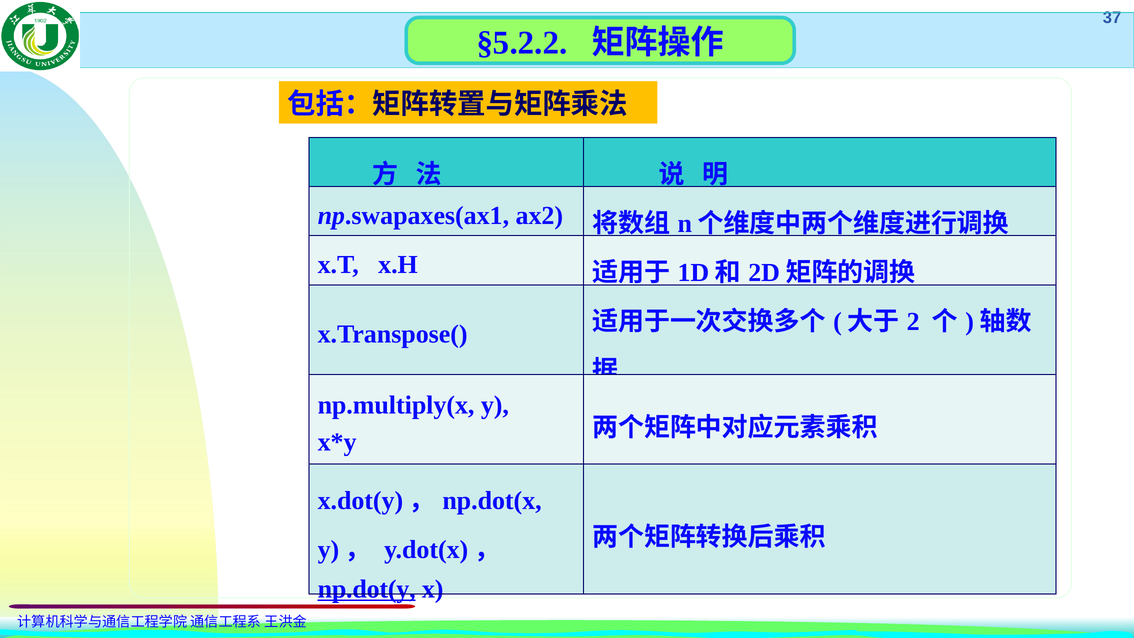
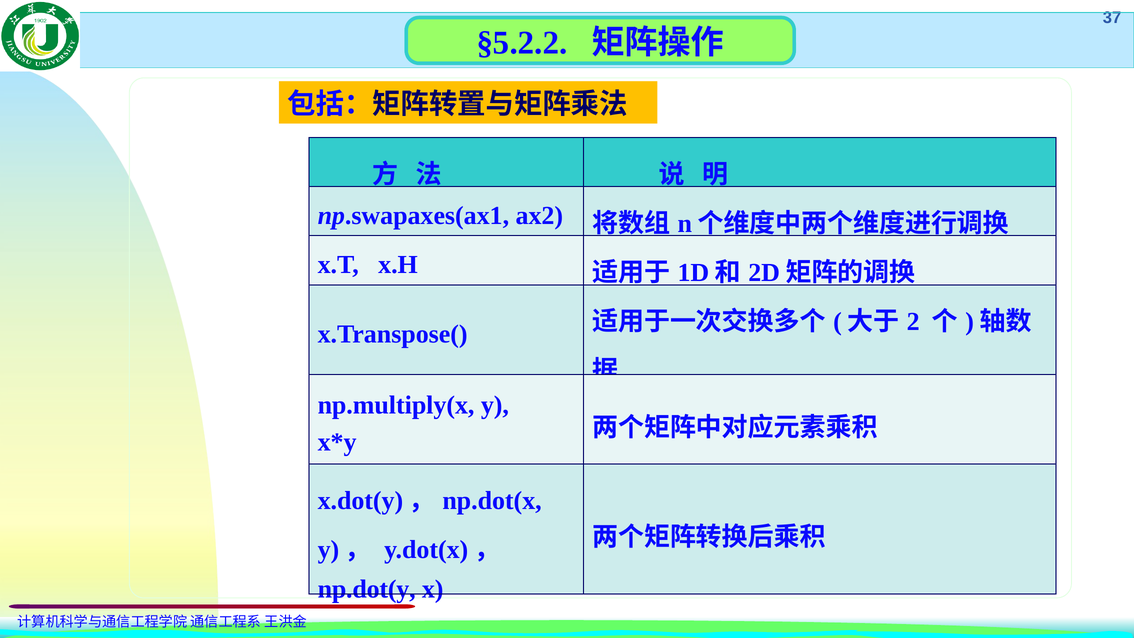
np.dot(y underline: present -> none (367, 589)
